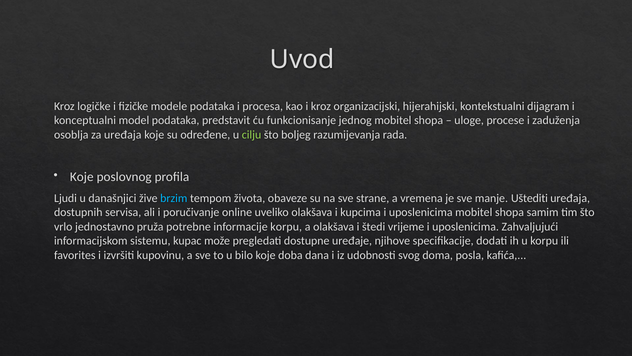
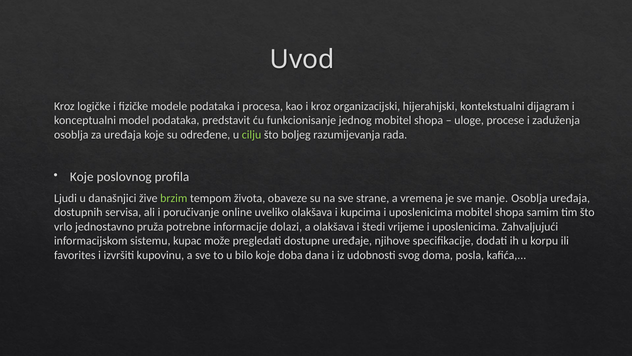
brzim colour: light blue -> light green (174, 198)
manje Uštediti: Uštediti -> Osoblja (529, 198)
informacije korpu: korpu -> dolazi (286, 226)
